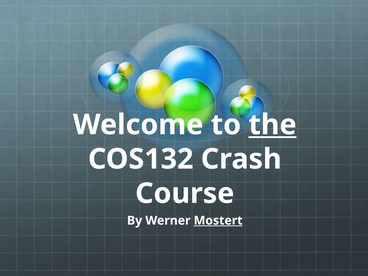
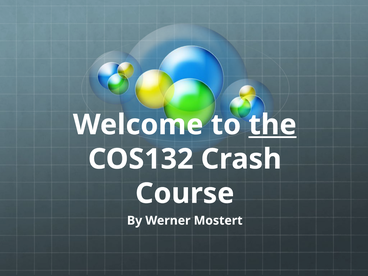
Mostert underline: present -> none (218, 221)
